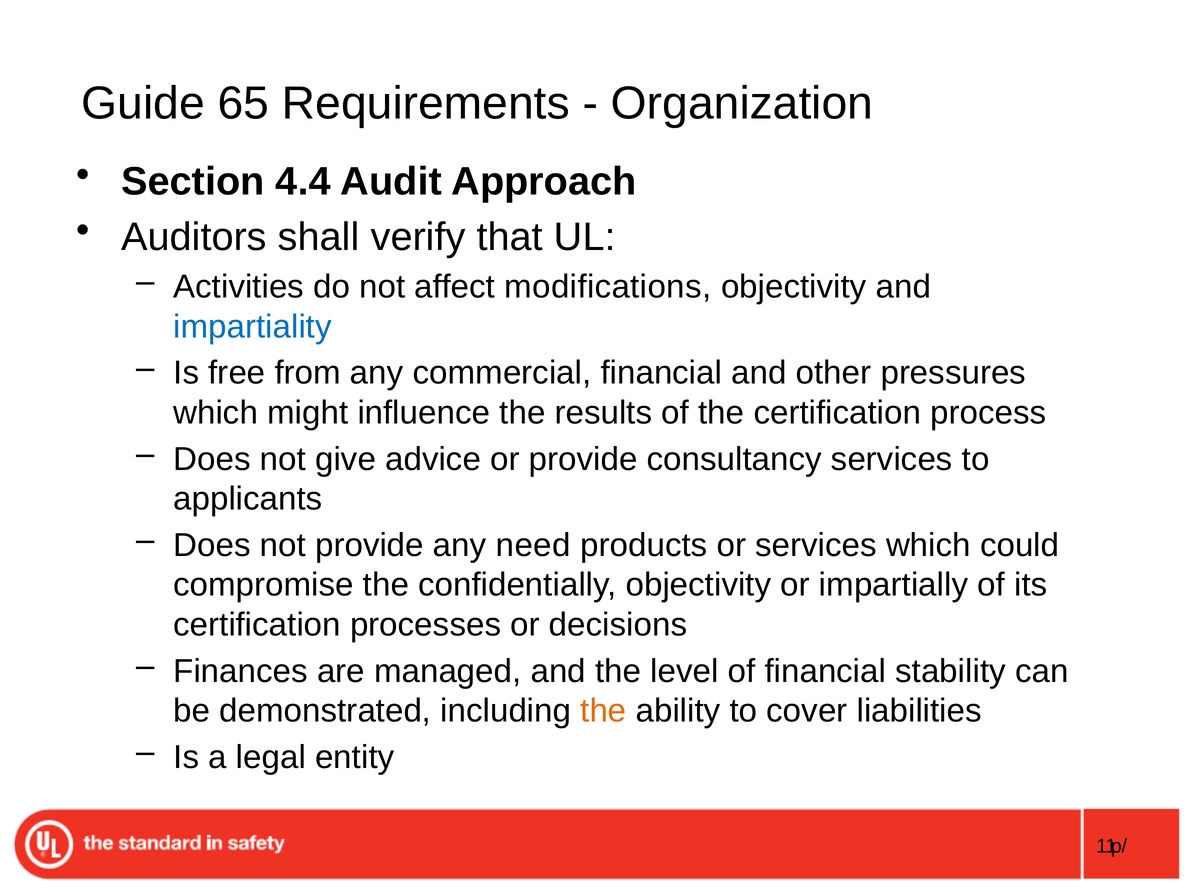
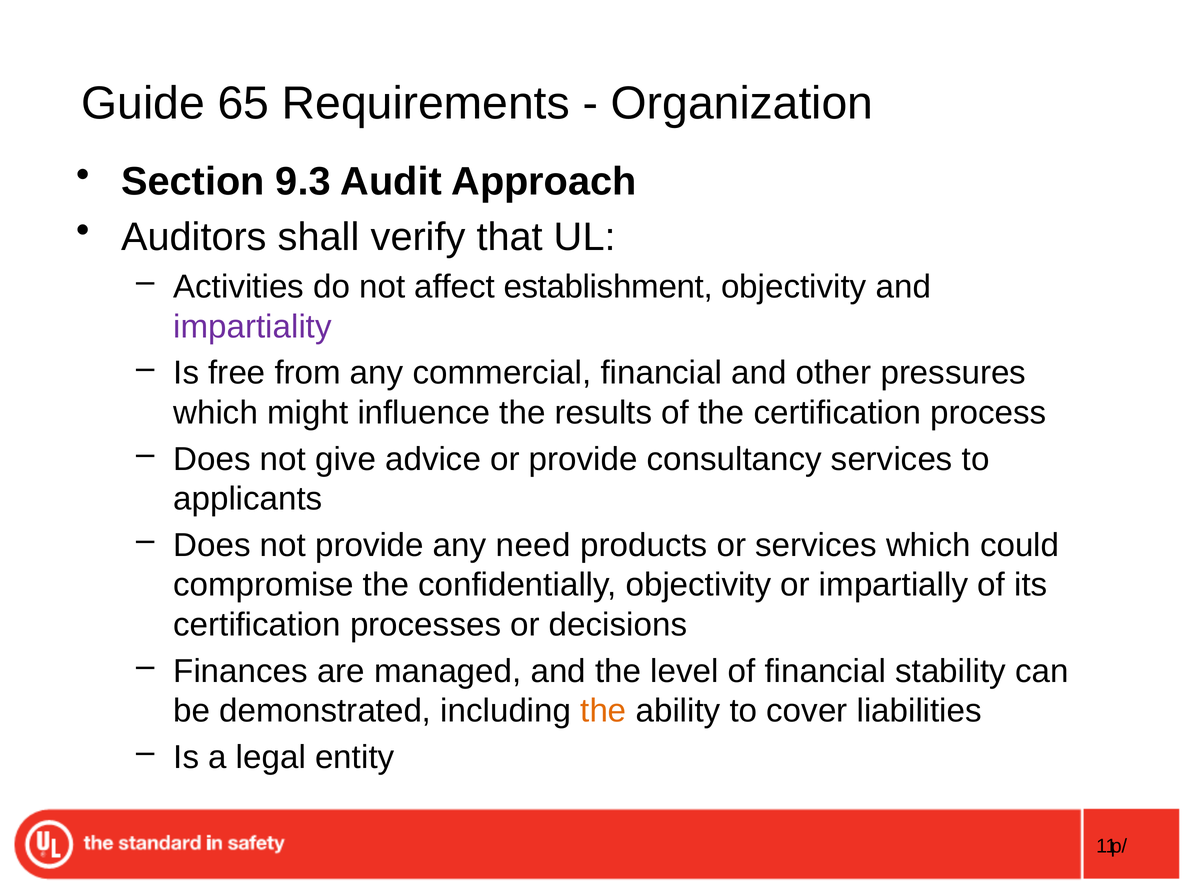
4.4: 4.4 -> 9.3 (303, 181)
modifications: modifications -> establishment (608, 287)
impartiality colour: blue -> purple (252, 327)
